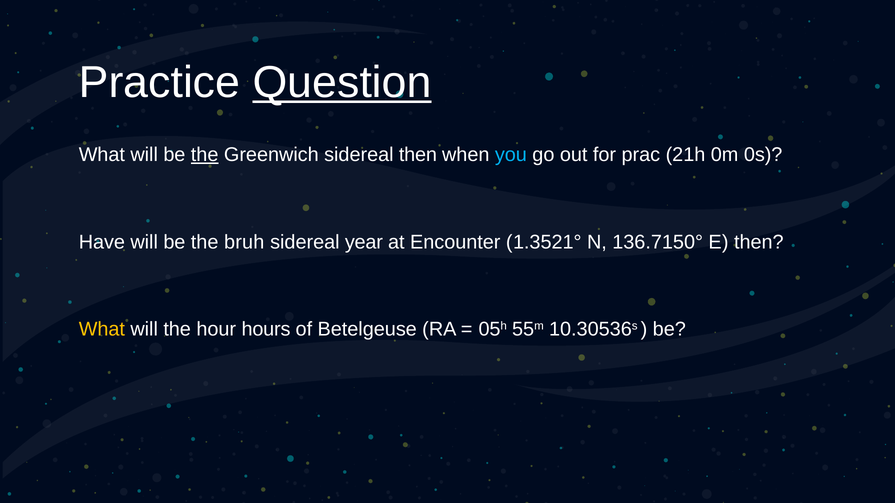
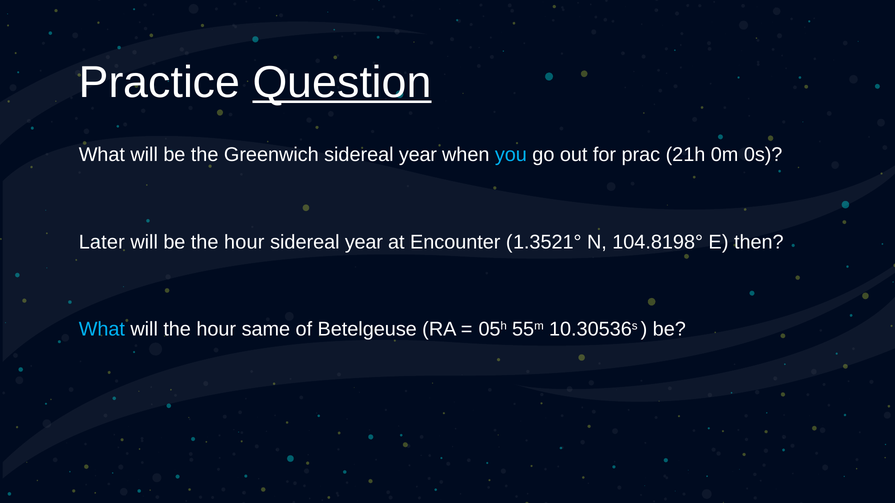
the underline: present -> none (205, 155)
Greenwich sidereal then: then -> year (418, 155)
Have: Have -> Later (102, 242)
be the bruh: bruh -> hour (244, 242)
136.7150°: 136.7150° -> 104.8198° (658, 242)
What colour: yellow -> light blue (102, 330)
hours: hours -> same (266, 330)
